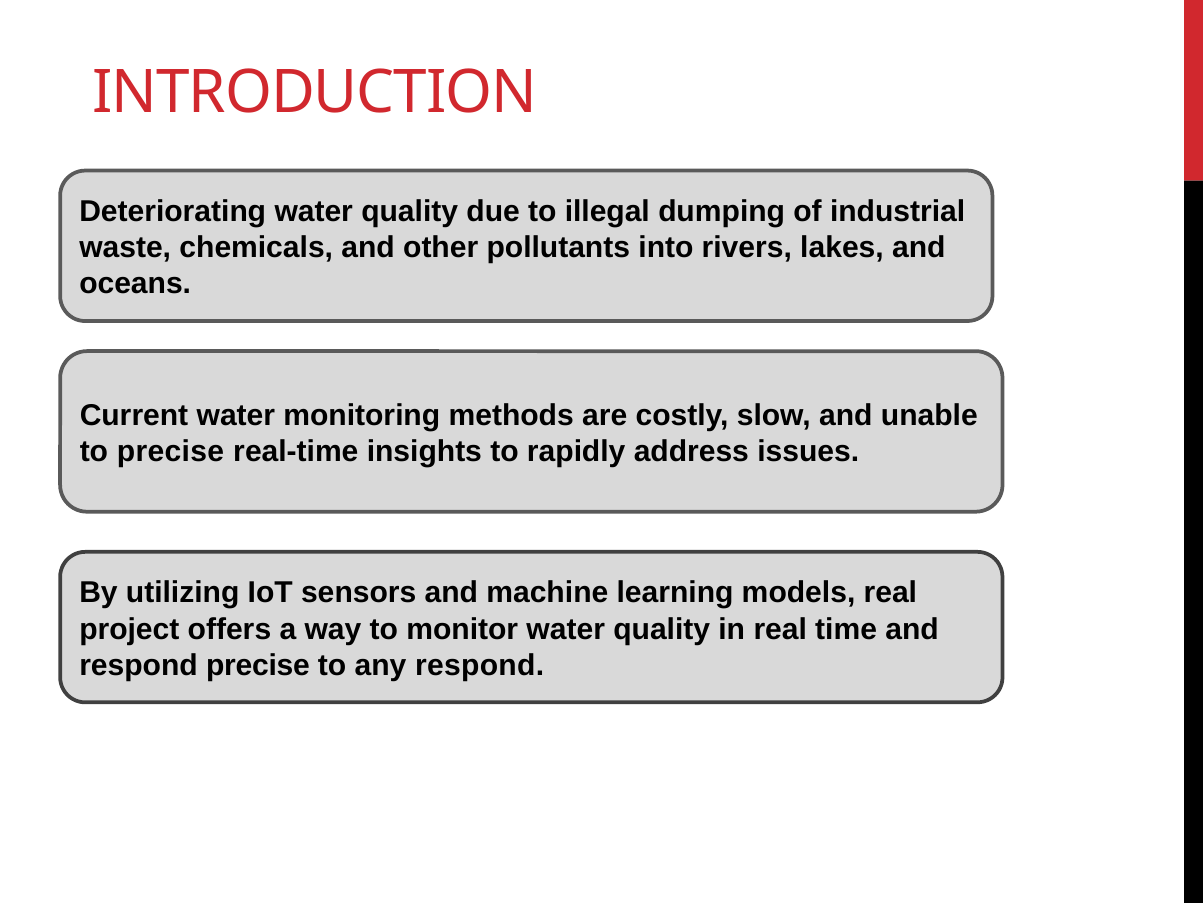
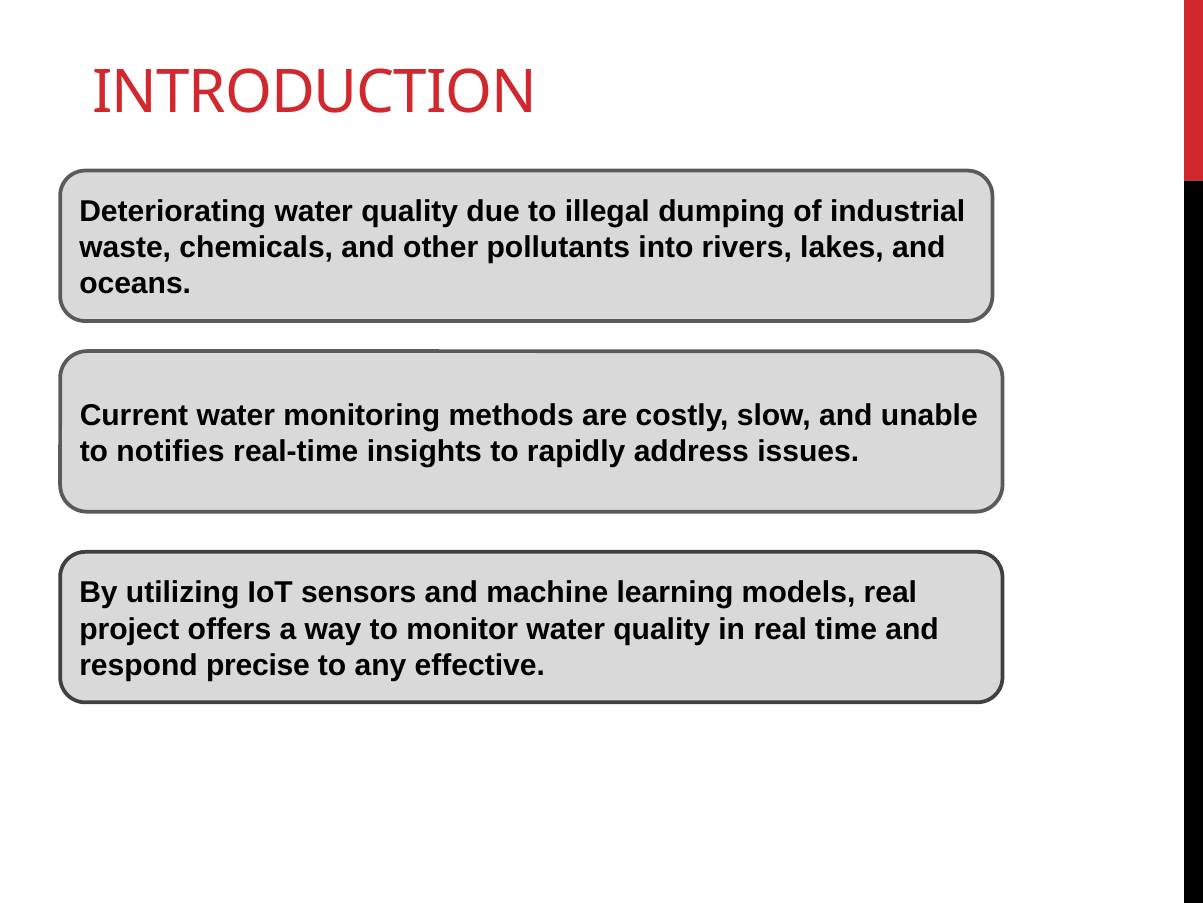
to precise: precise -> notifies (171, 451)
any respond: respond -> effective (480, 665)
